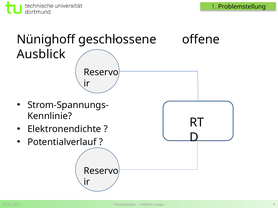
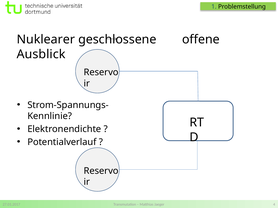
Nünighoff: Nünighoff -> Nuklearer (46, 39)
